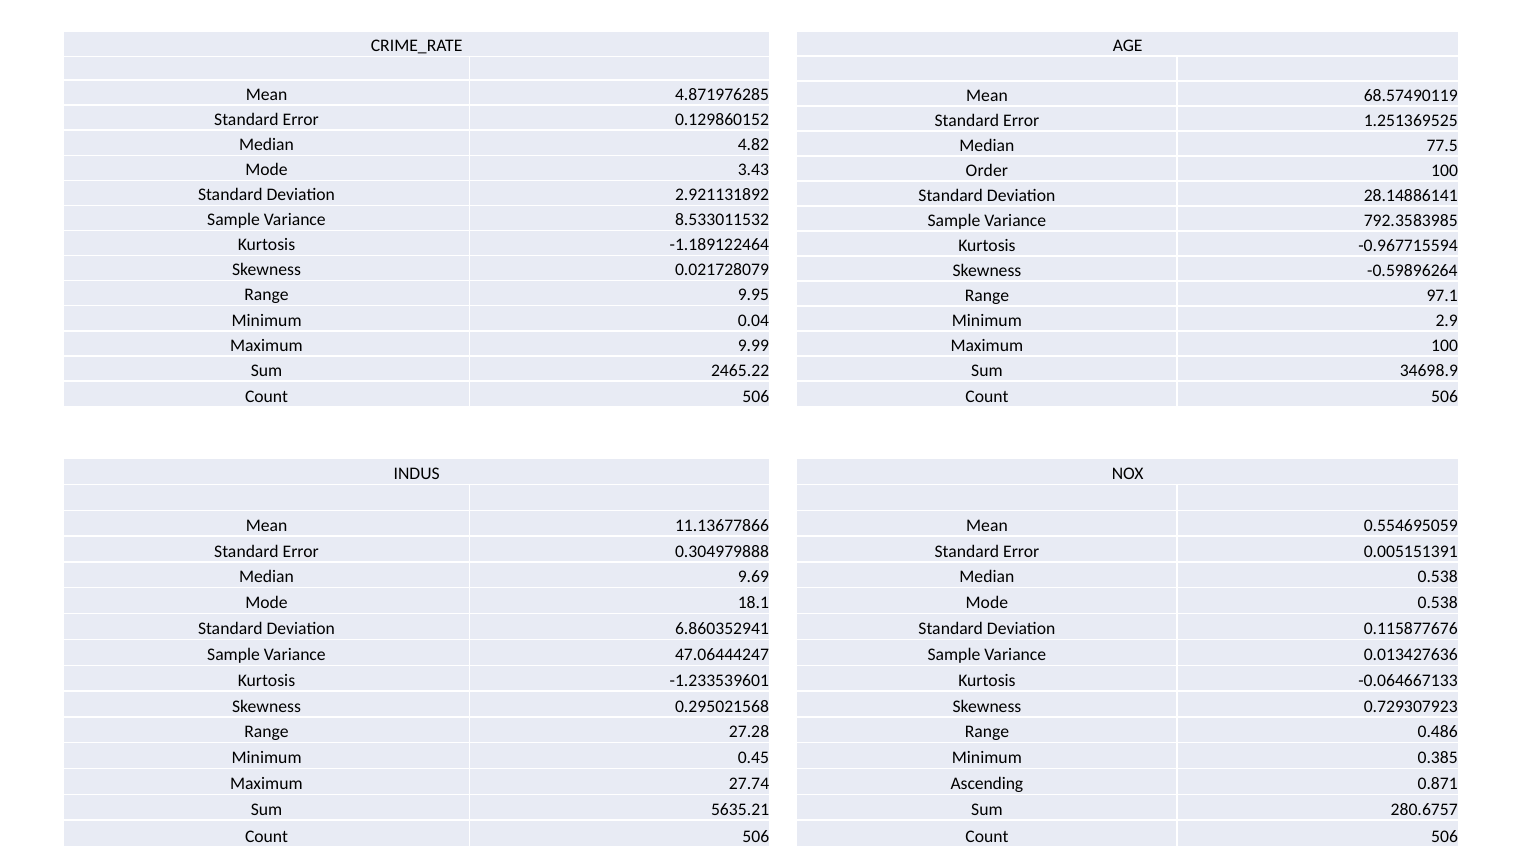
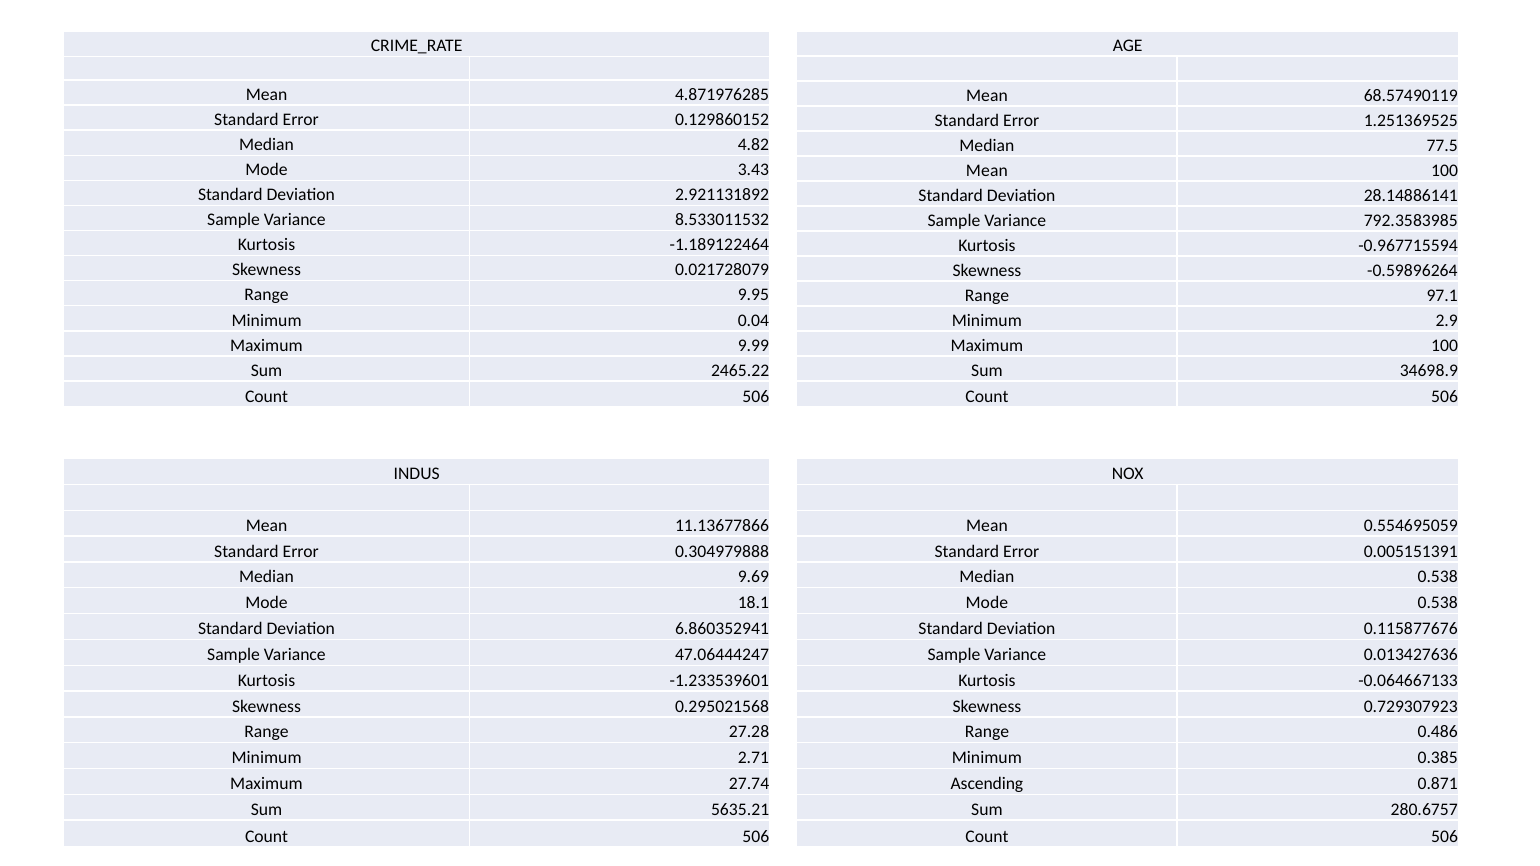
Order: Order -> Mean (987, 171)
0.45: 0.45 -> 2.71 (753, 758)
